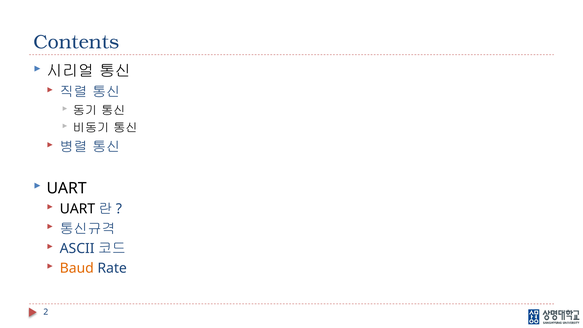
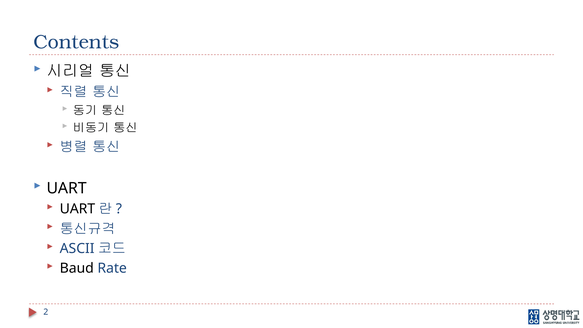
Baud colour: orange -> black (77, 268)
